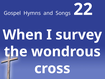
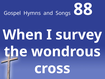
22: 22 -> 88 (83, 9)
